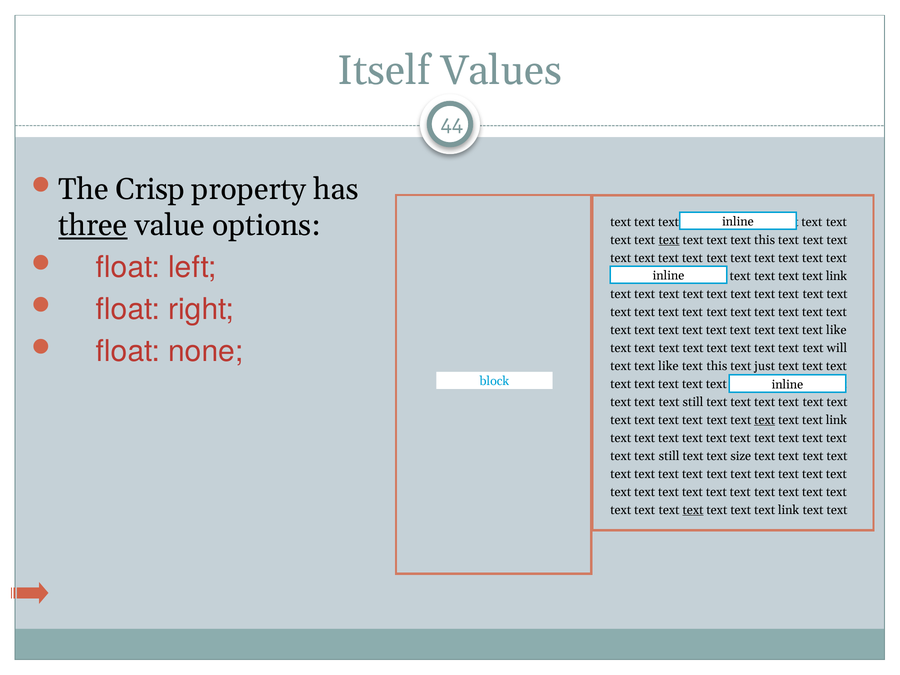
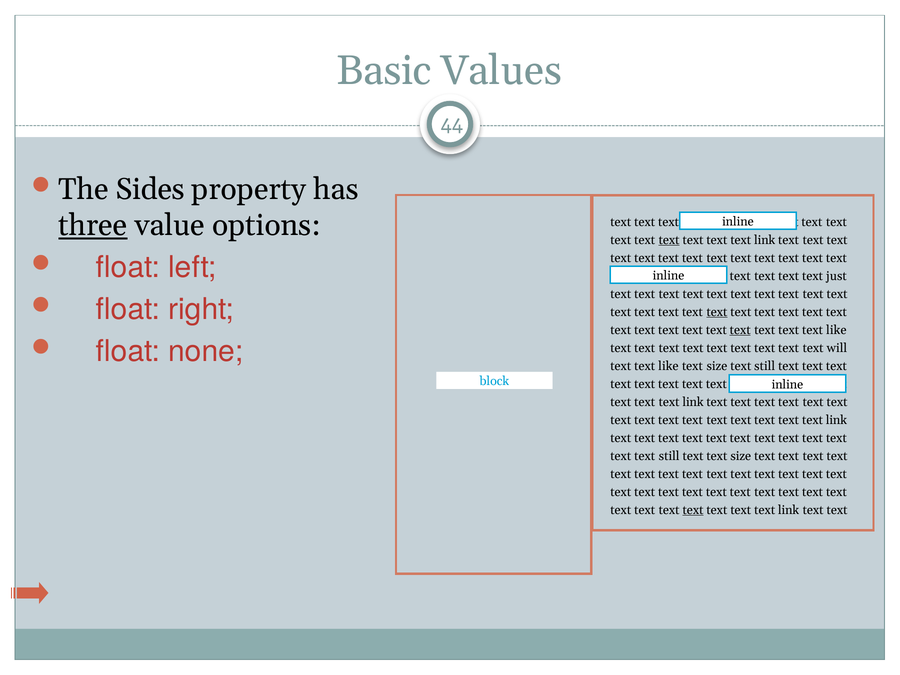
Itself: Itself -> Basic (384, 71)
Crisp: Crisp -> Sides (150, 190)
this: this -> link (765, 240)
link: link -> just (836, 276)
text underline: none -> present (717, 312)
text underline: none -> present (740, 330)
this: this -> size (717, 366)
just: just -> still (765, 366)
still: still -> link (693, 402)
text underline: present -> none (765, 420)
